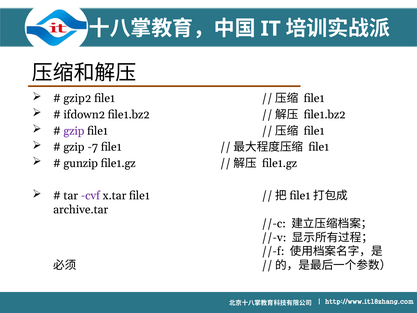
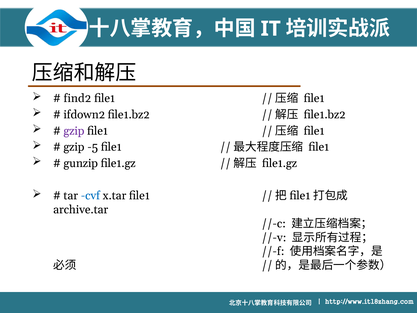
gzip2: gzip2 -> find2 (77, 98)
-7: -7 -> -5 (93, 147)
cvf colour: purple -> blue (90, 196)
